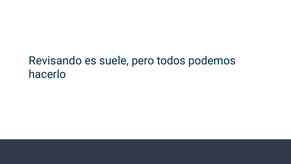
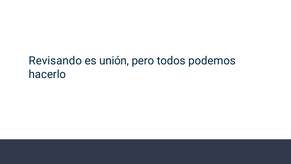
suele: suele -> unión (114, 61)
